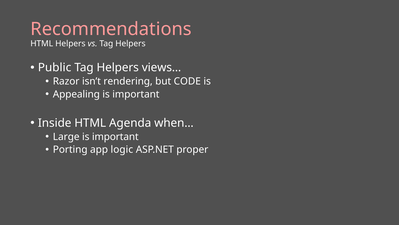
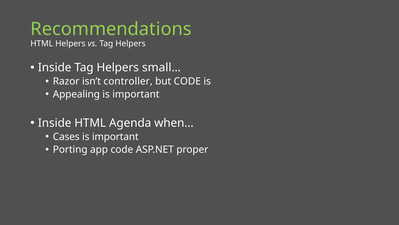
Recommendations colour: pink -> light green (111, 29)
Public: Public -> Inside (55, 67)
views…: views… -> small… (161, 67)
rendering: rendering -> controller (128, 81)
Large: Large -> Cases (66, 136)
app logic: logic -> code (122, 149)
